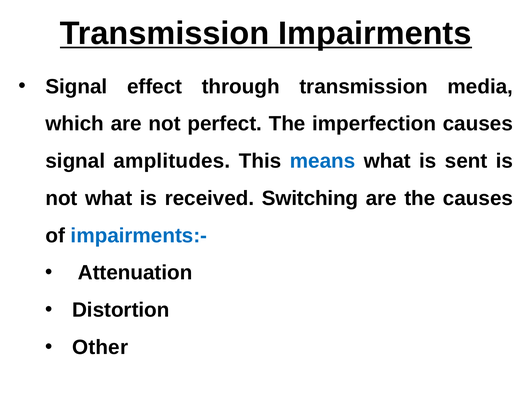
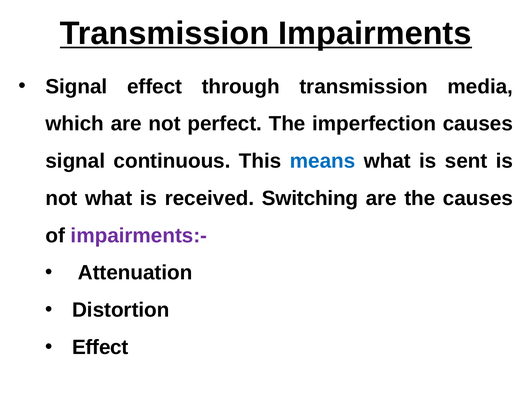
amplitudes: amplitudes -> continuous (172, 161)
impairments:- colour: blue -> purple (139, 236)
Other: Other -> Effect (100, 347)
